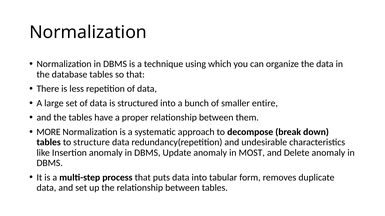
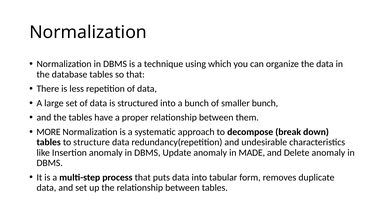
smaller entire: entire -> bunch (265, 103)
MOST: MOST -> MADE (252, 153)
